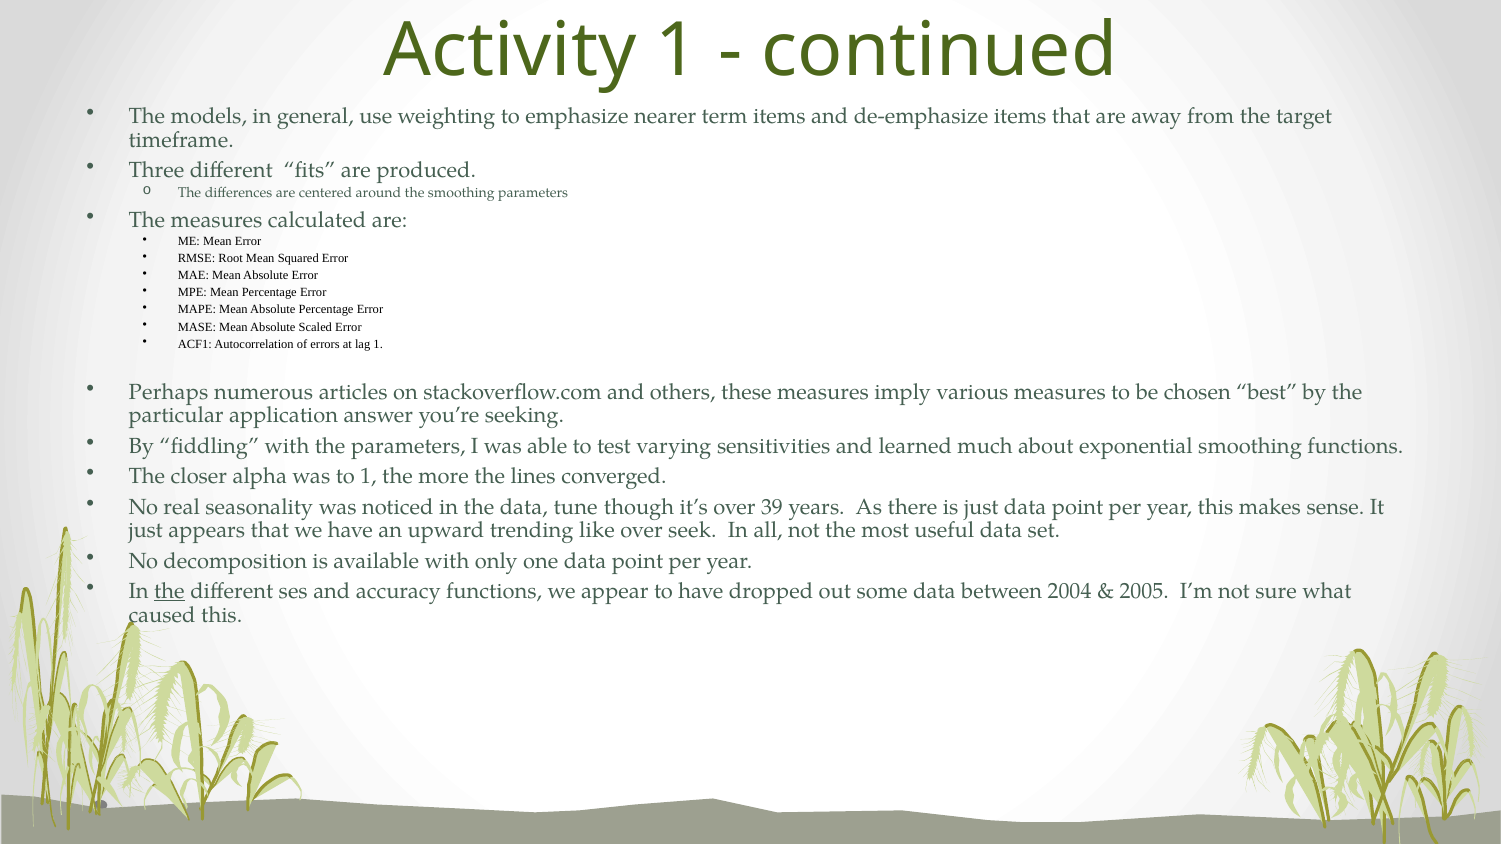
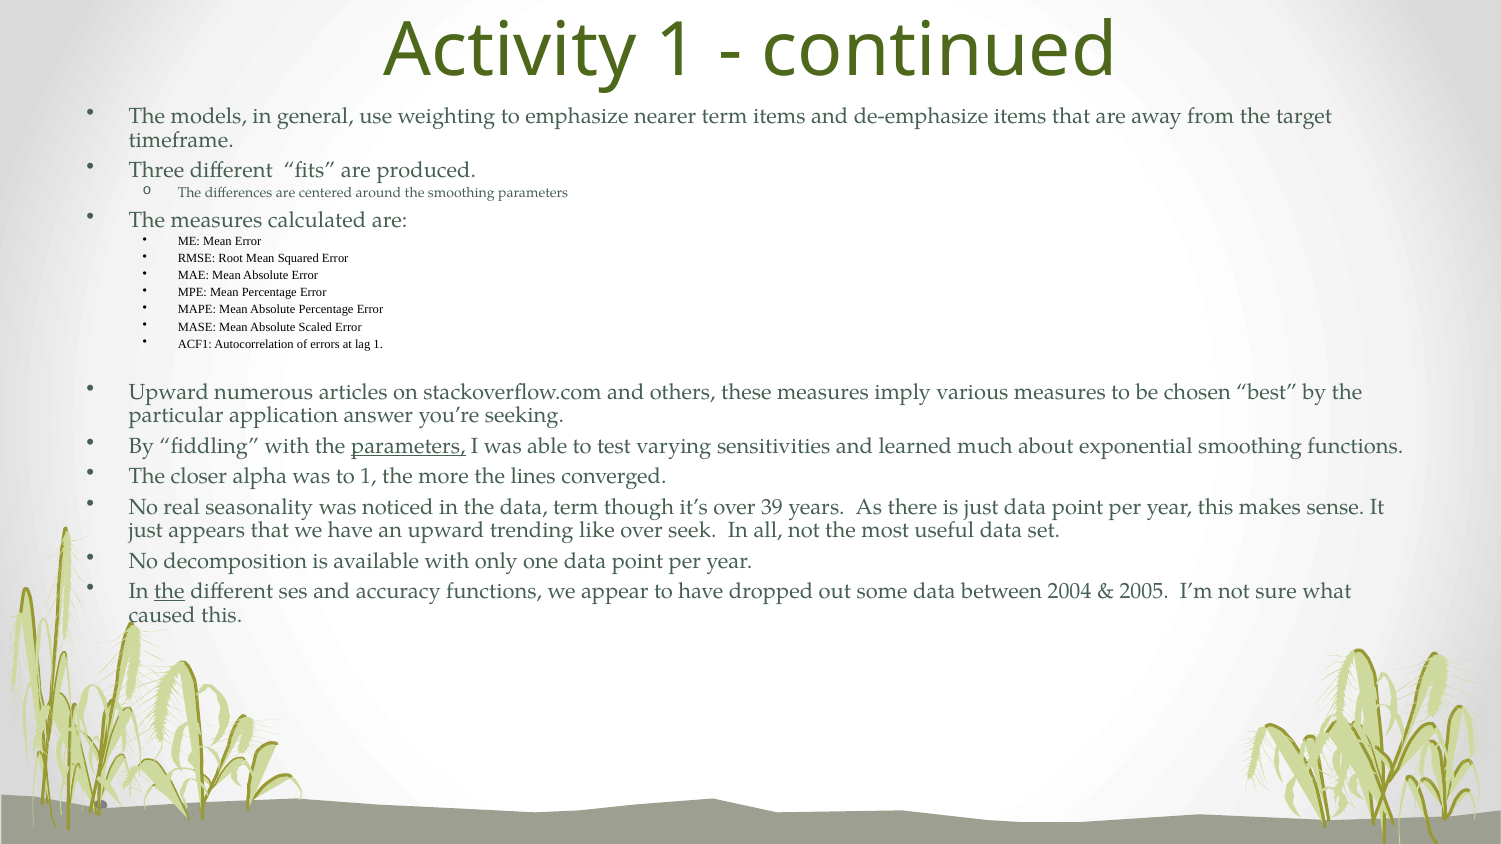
Perhaps: Perhaps -> Upward (169, 392)
parameters underline: none -> present (408, 446)
data tune: tune -> term (576, 507)
